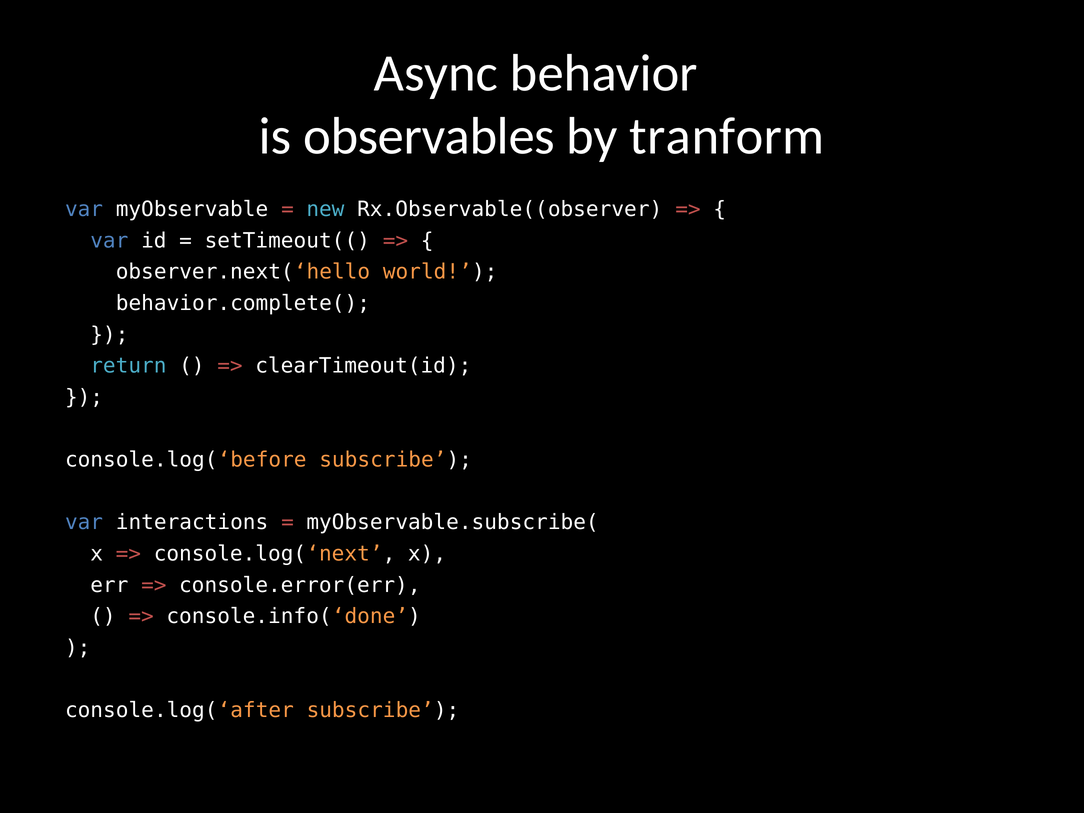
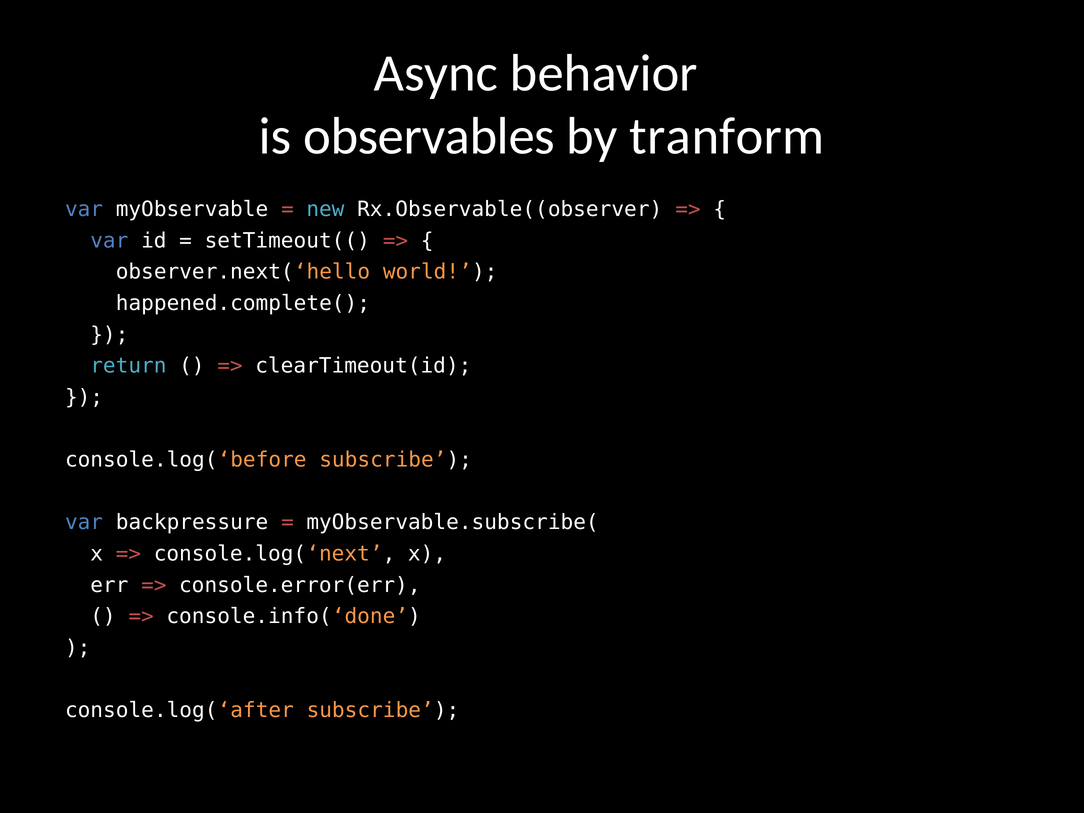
behavior.complete(: behavior.complete( -> happened.complete( (243, 303)
interactions: interactions -> backpressure (192, 522)
